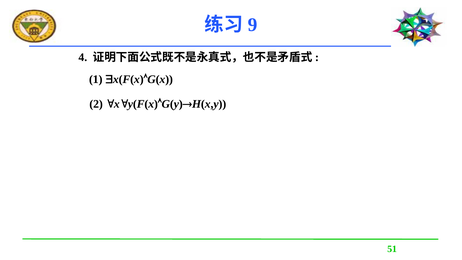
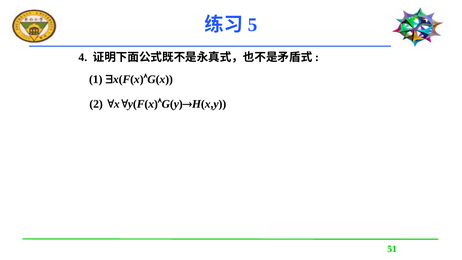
9: 9 -> 5 (253, 25)
